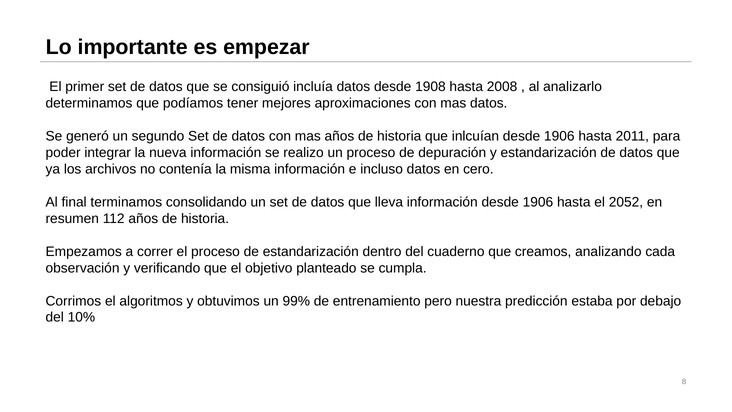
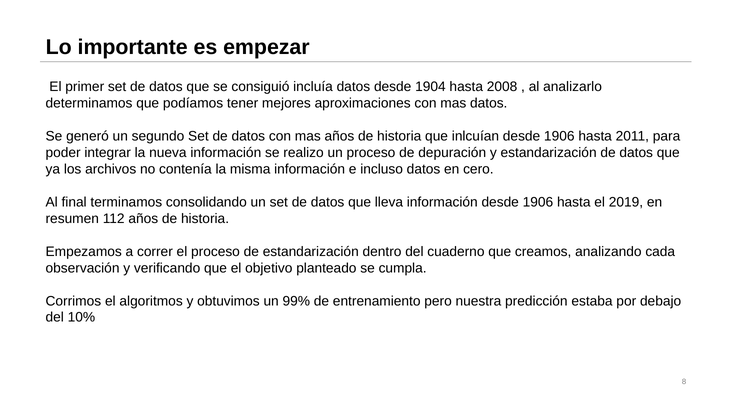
1908: 1908 -> 1904 (430, 87)
2052: 2052 -> 2019 (626, 202)
